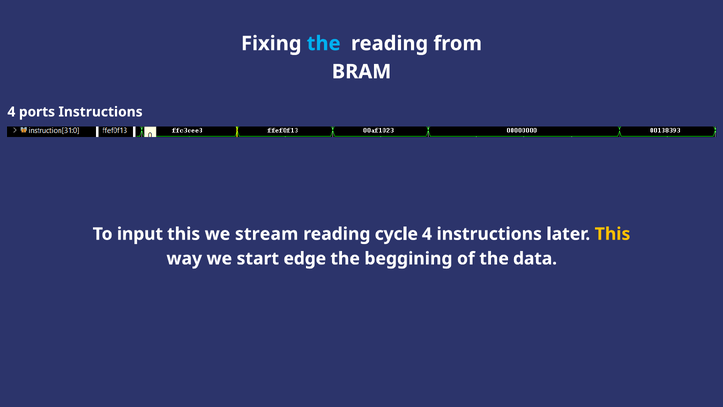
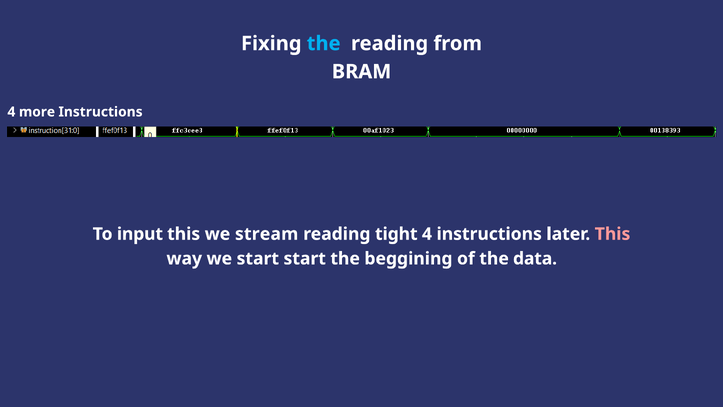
ports: ports -> more (37, 112)
cycle: cycle -> tight (396, 234)
This colour: yellow -> pink (613, 234)
start edge: edge -> start (305, 258)
